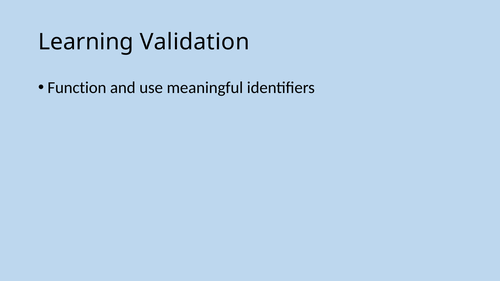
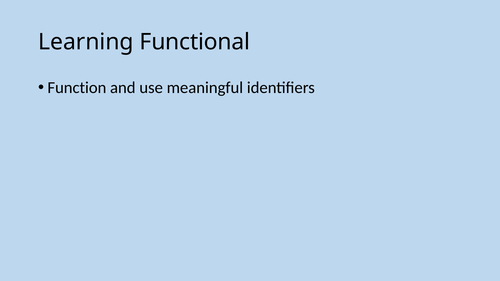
Validation: Validation -> Functional (195, 42)
